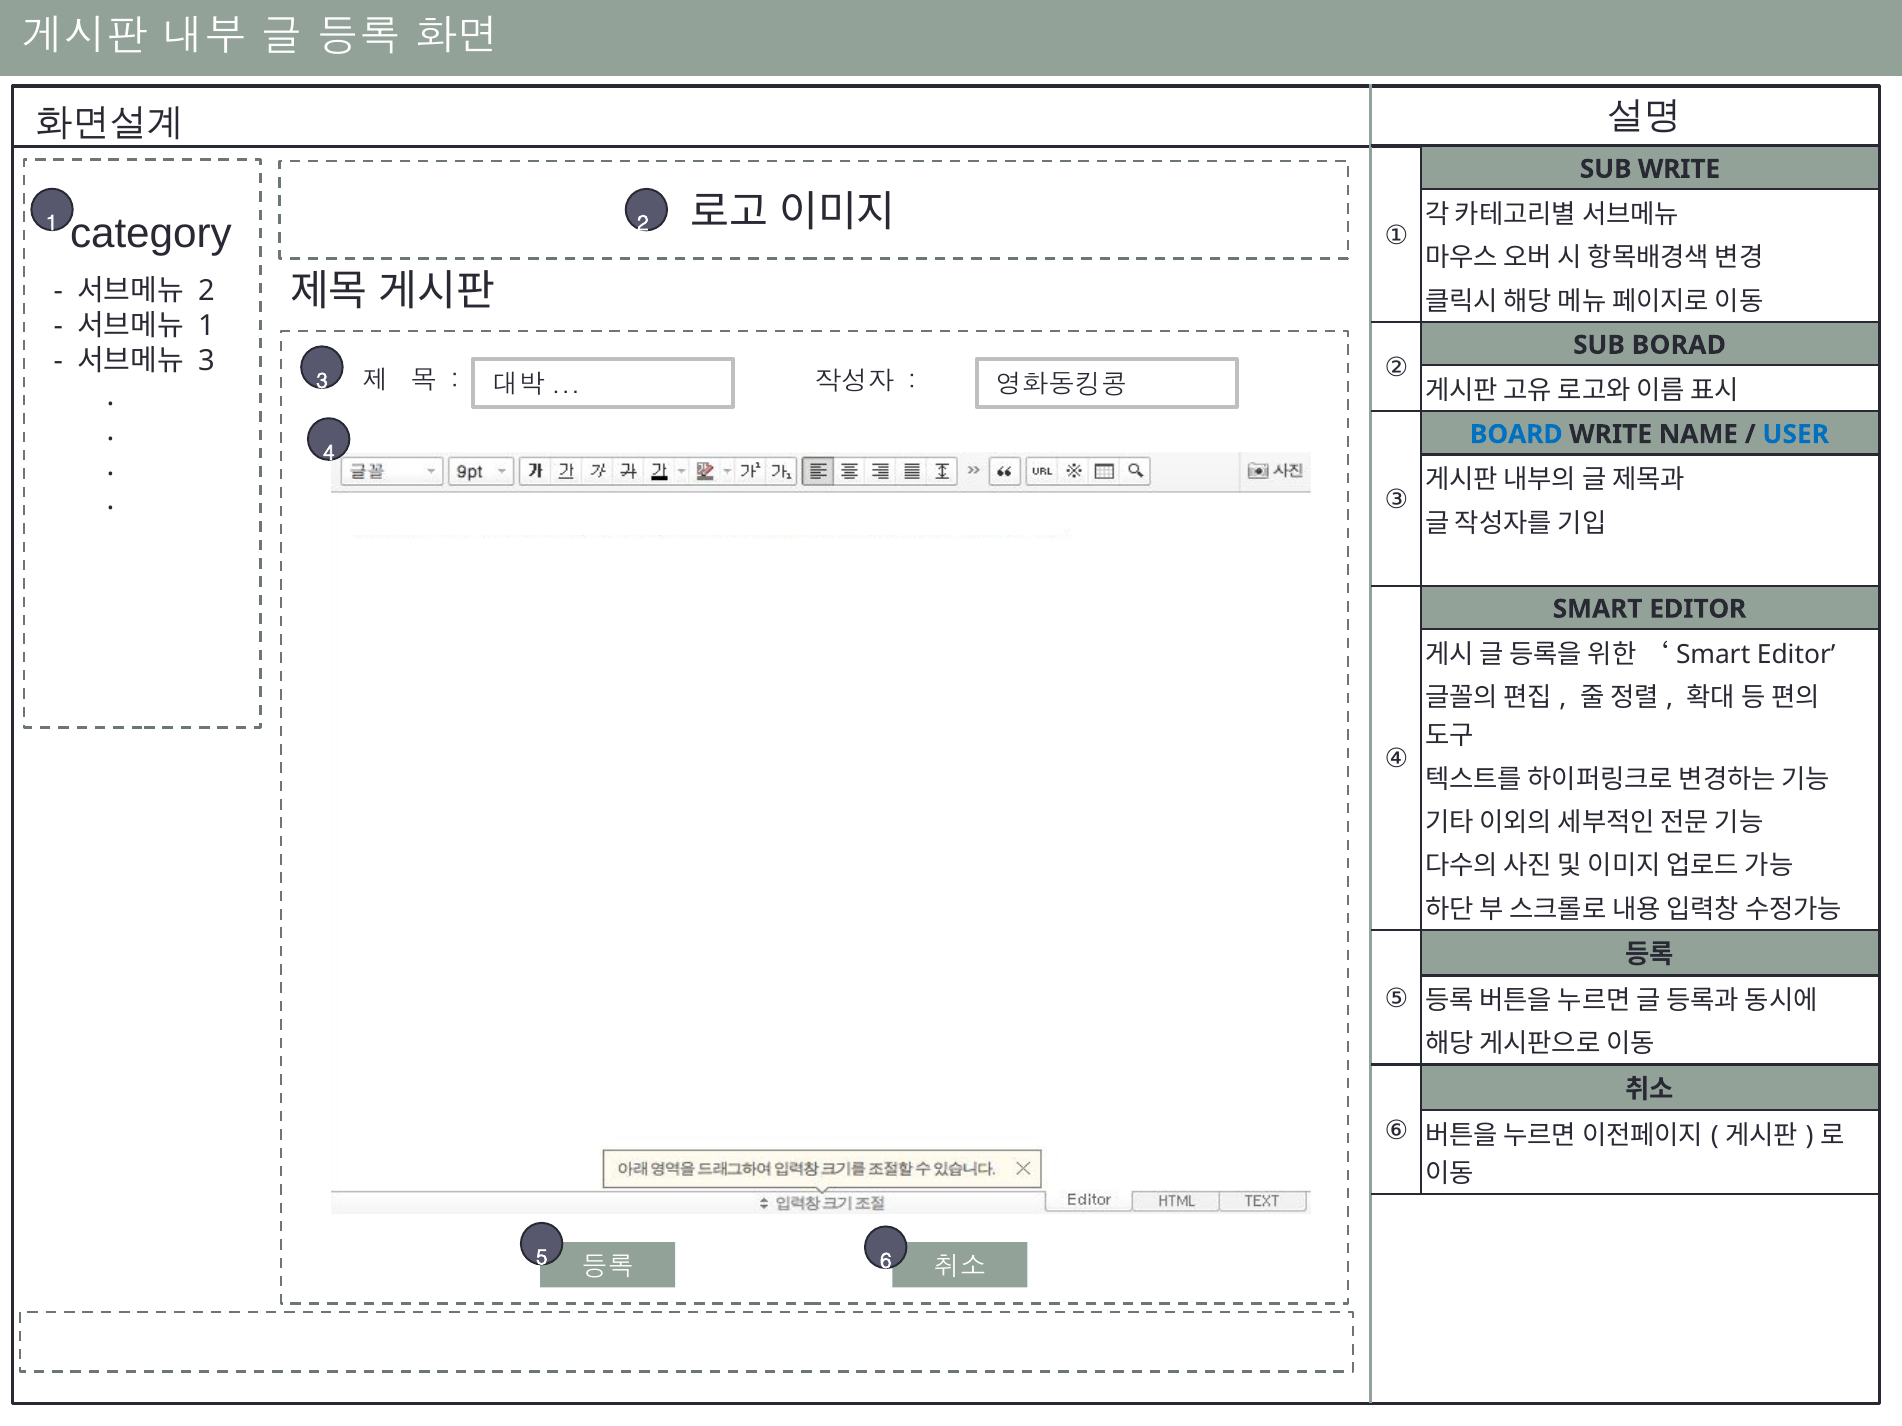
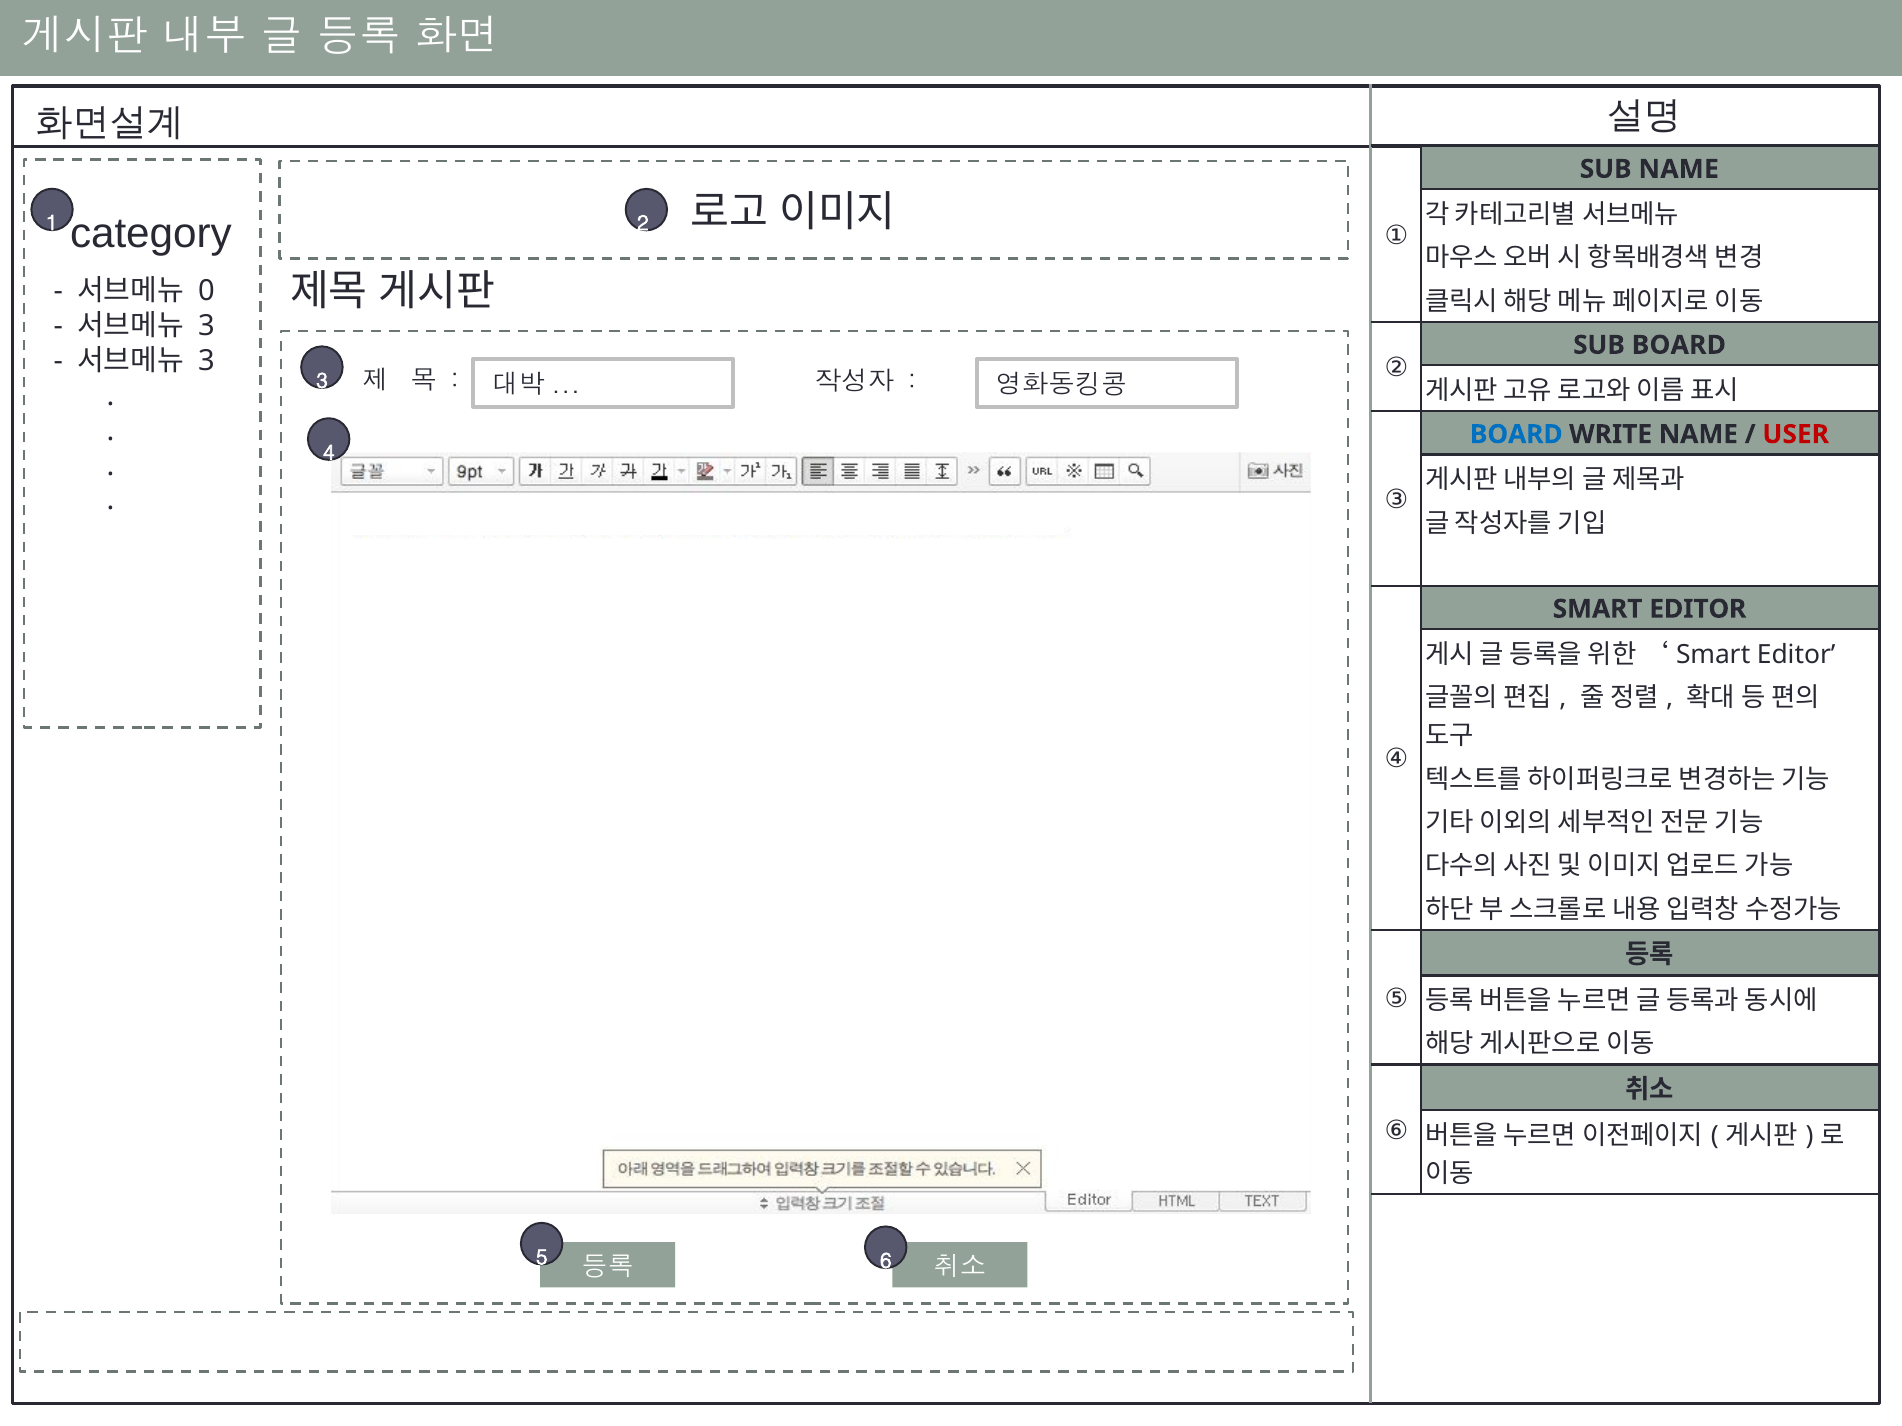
SUB WRITE: WRITE -> NAME (1679, 169)
2: 2 -> 0 (206, 291)
1: 1 -> 3 (206, 326)
SUB BORAD: BORAD -> BOARD (1679, 345)
USER colour: blue -> red (1796, 435)
